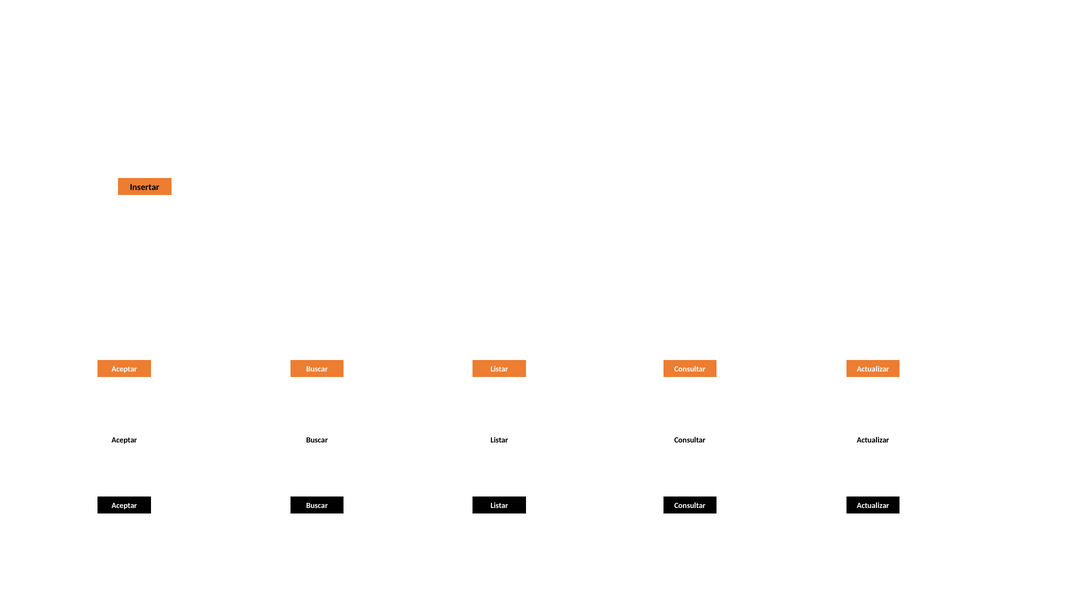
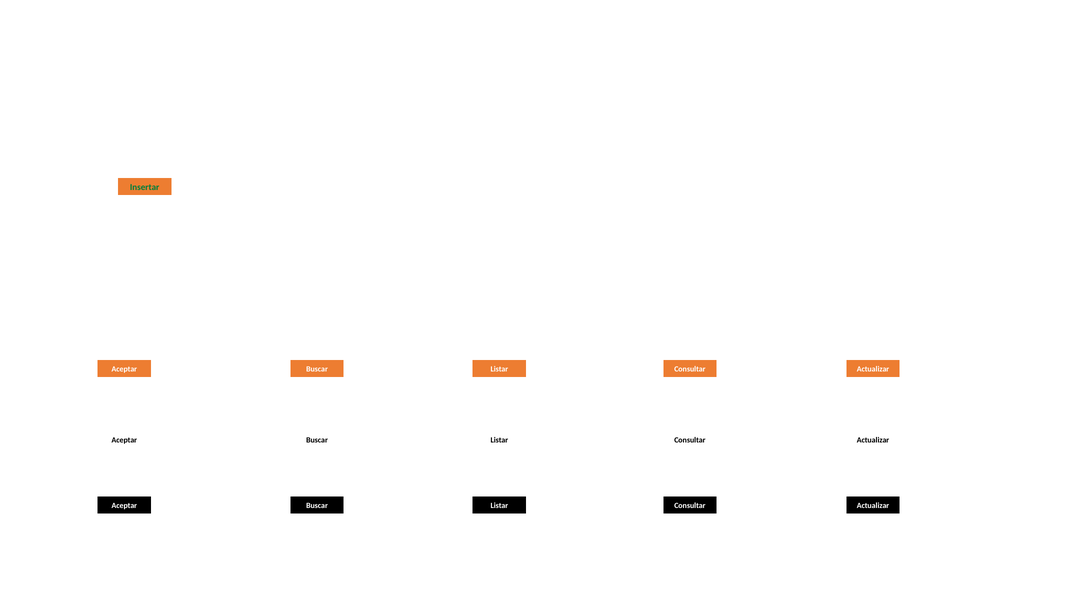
Insertar colour: black -> green (145, 187)
